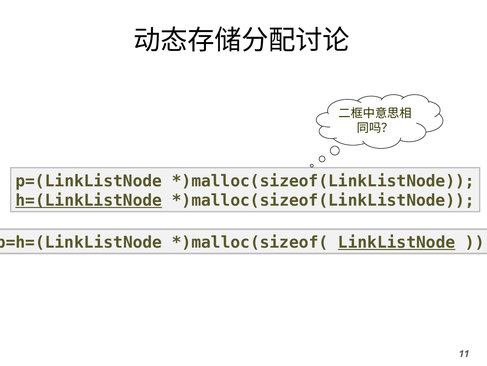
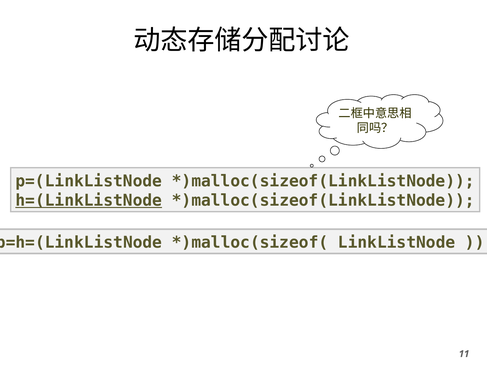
LinkListNode underline: present -> none (397, 242)
